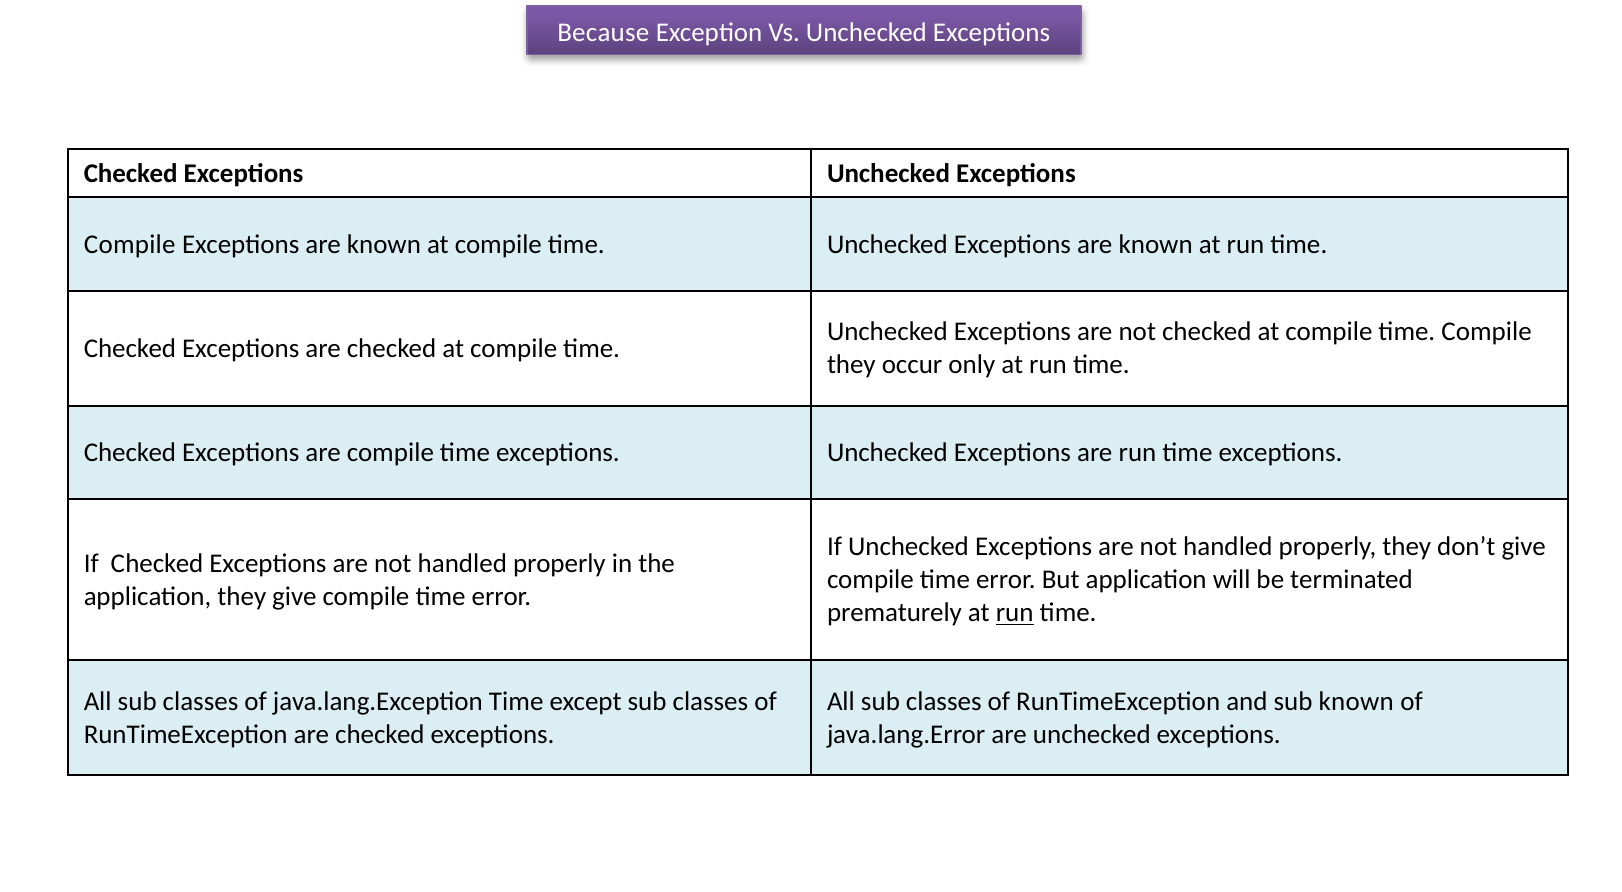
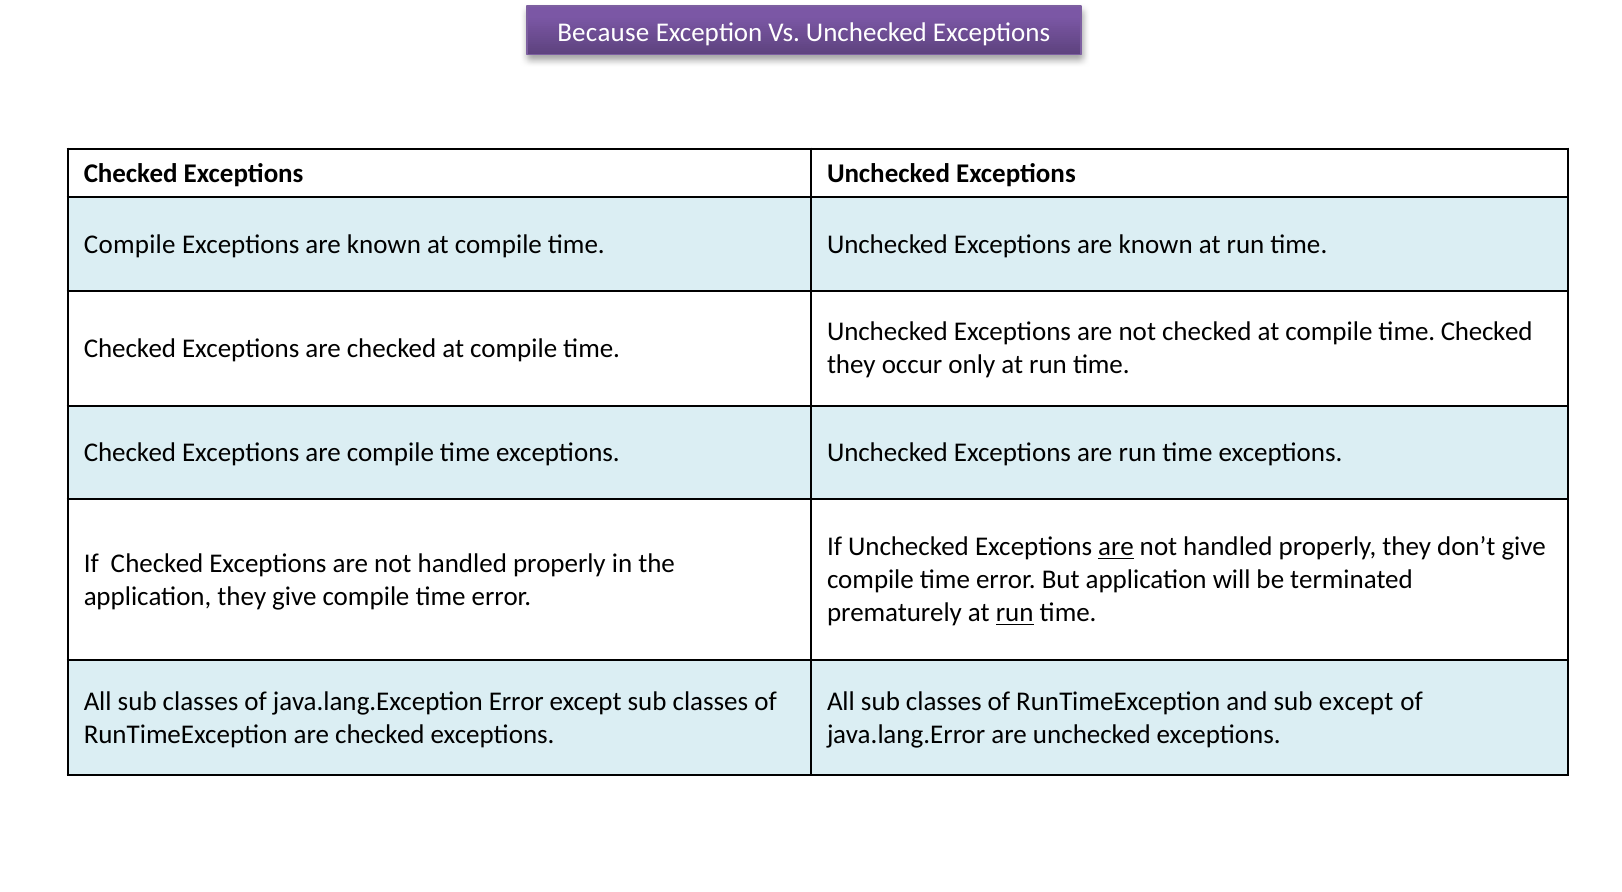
compile time Compile: Compile -> Checked (1487, 332)
are underline: none -> present (1116, 547)
java.lang.Exception Time: Time -> Error (516, 702)
sub known: known -> except (1356, 702)
